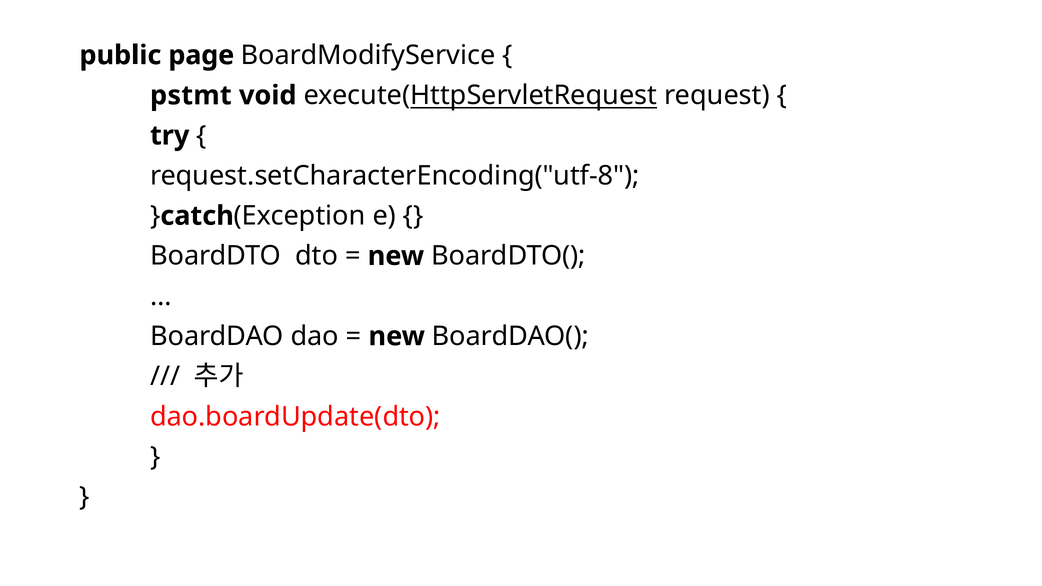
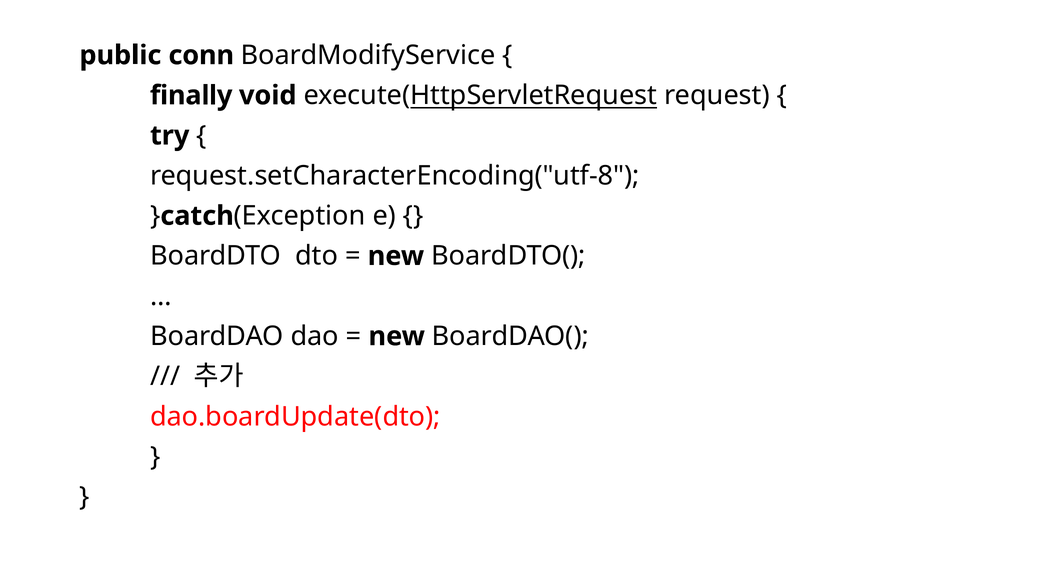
page: page -> conn (201, 55)
pstmt: pstmt -> finally (191, 95)
